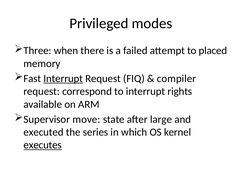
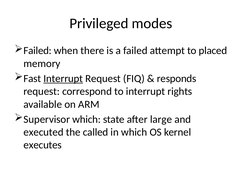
Three: Three -> Failed (38, 51)
compiler: compiler -> responds (177, 79)
Supervisor move: move -> which (87, 120)
series: series -> called (96, 133)
executes underline: present -> none (43, 145)
